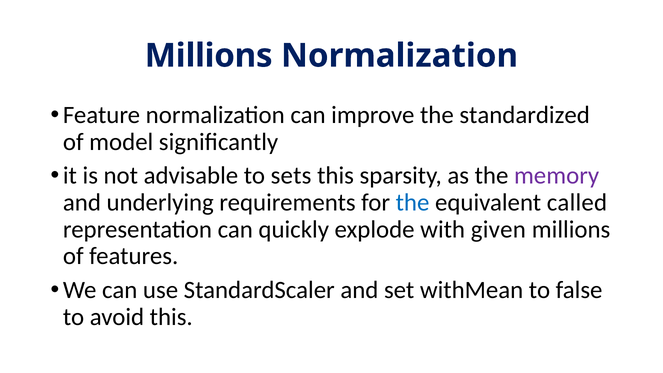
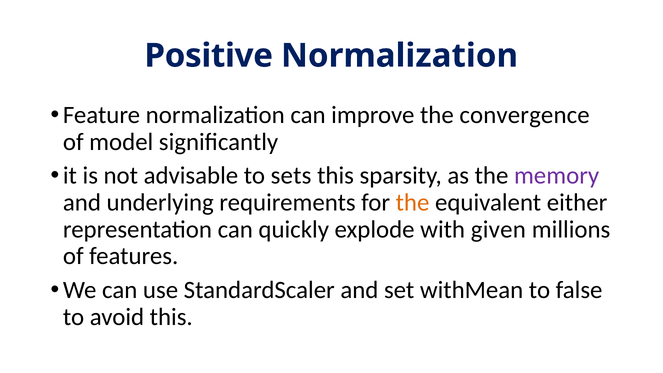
Millions: Millions -> Positive (209, 56)
standardized: standardized -> convergence (525, 115)
the colour: blue -> orange (413, 203)
called: called -> either (577, 203)
